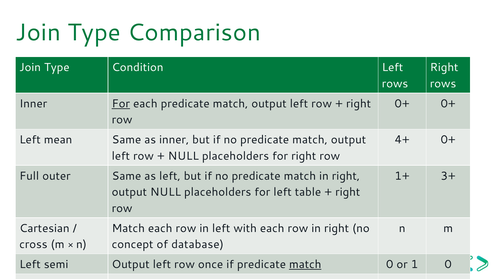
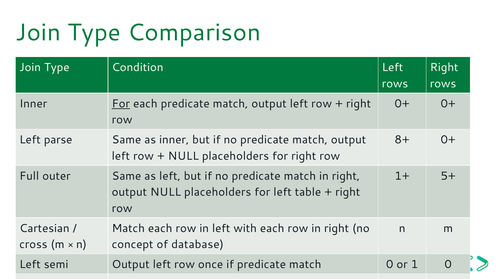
mean: mean -> parse (58, 140)
4+: 4+ -> 8+ (402, 140)
3+: 3+ -> 5+ (448, 176)
match underline: present -> none (305, 264)
